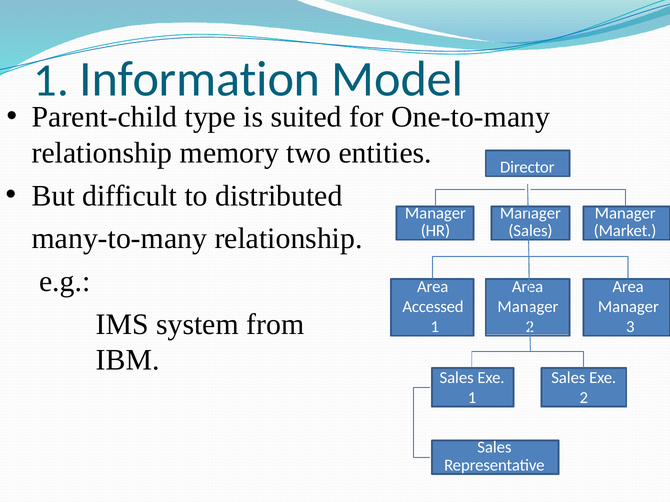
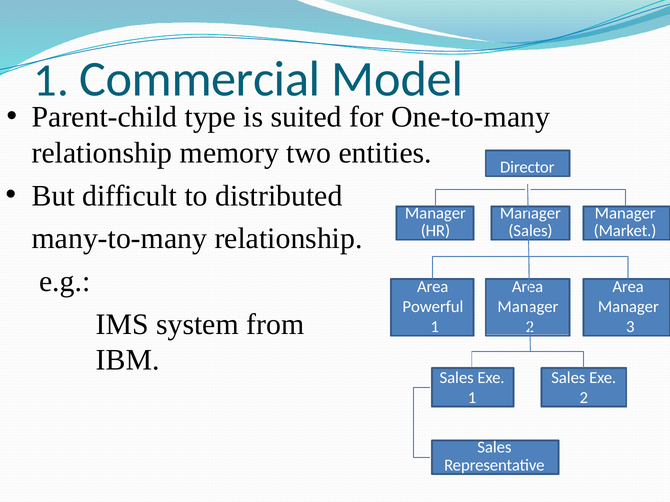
Information: Information -> Commercial (200, 79)
Accessed: Accessed -> Powerful (433, 307)
